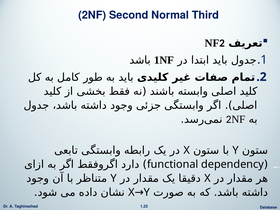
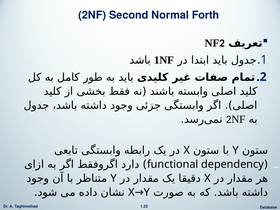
Third: Third -> Forth (206, 15)
